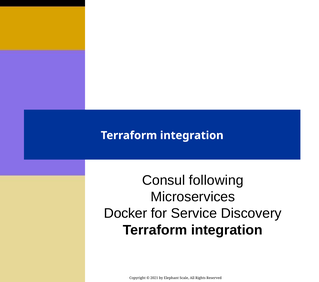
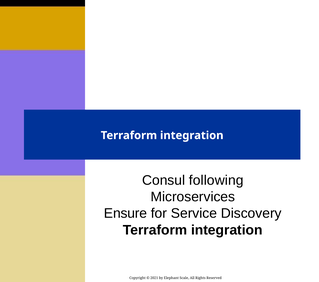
Docker: Docker -> Ensure (126, 214)
